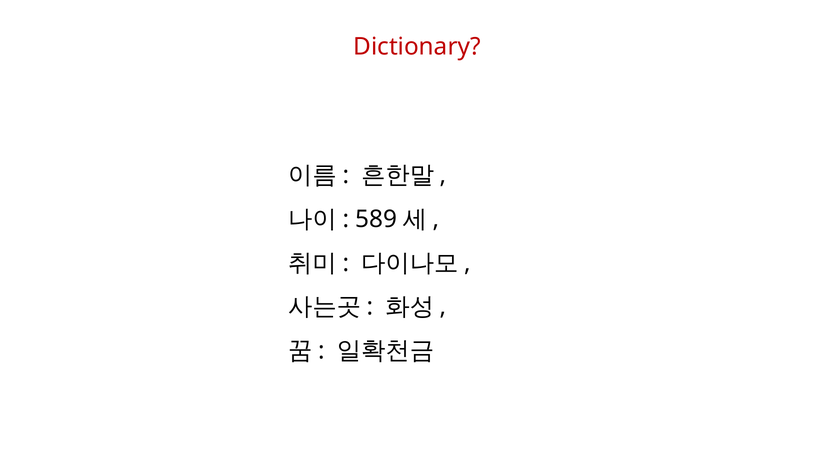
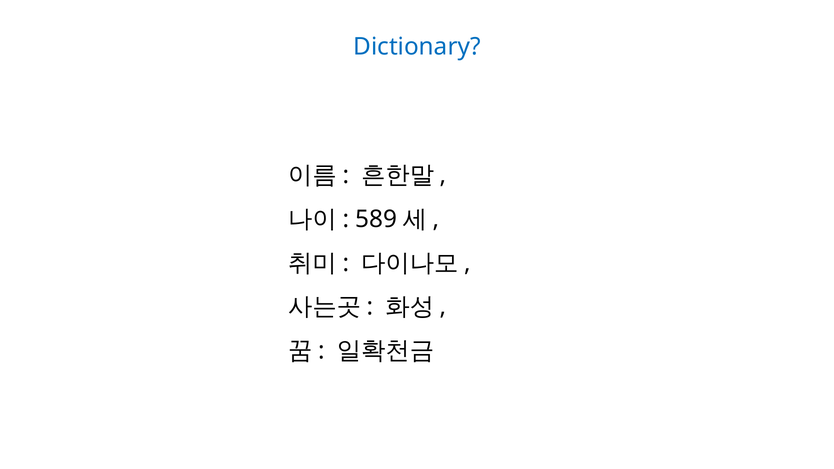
Dictionary colour: red -> blue (417, 47)
